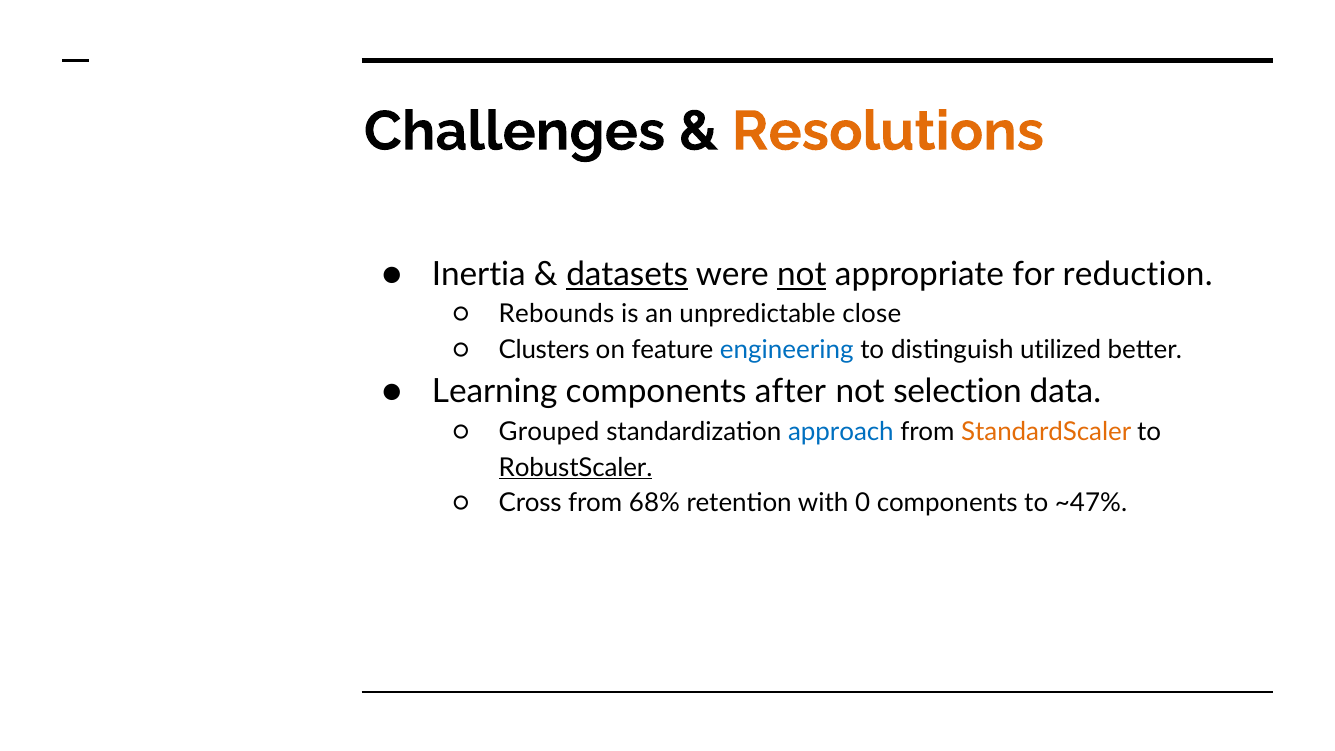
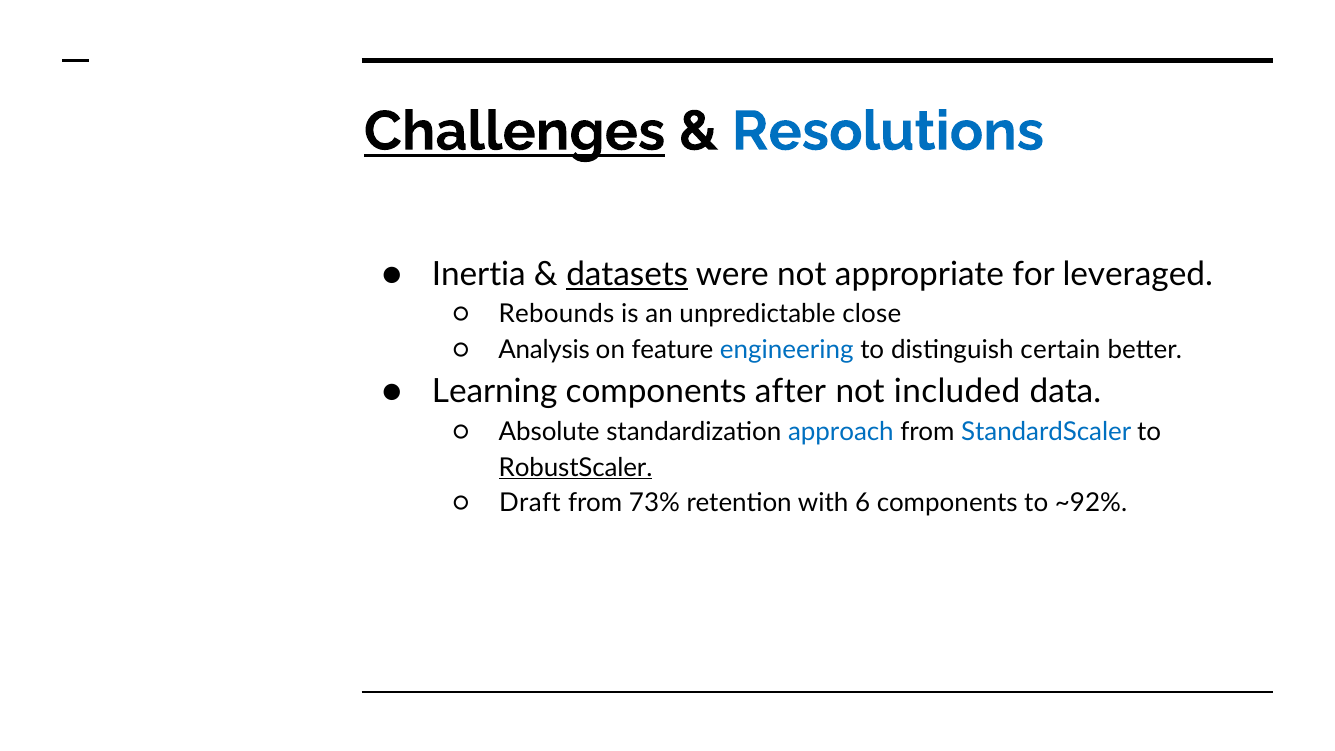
Challenges underline: none -> present (515, 131)
Resolutions colour: orange -> blue (888, 131)
not underline: present -> none (802, 274)
reduction: reduction -> leveraged (1138, 274)
Clusters: Clusters -> Analysis (544, 350)
utilized: utilized -> certain (1060, 350)
selection: selection -> included (957, 392)
Grouped: Grouped -> Absolute (549, 432)
StandardScaler colour: orange -> blue (1046, 432)
Cross: Cross -> Draft (530, 503)
68%: 68% -> 73% (654, 503)
0: 0 -> 6 (863, 503)
~47%: ~47% -> ~92% (1091, 503)
